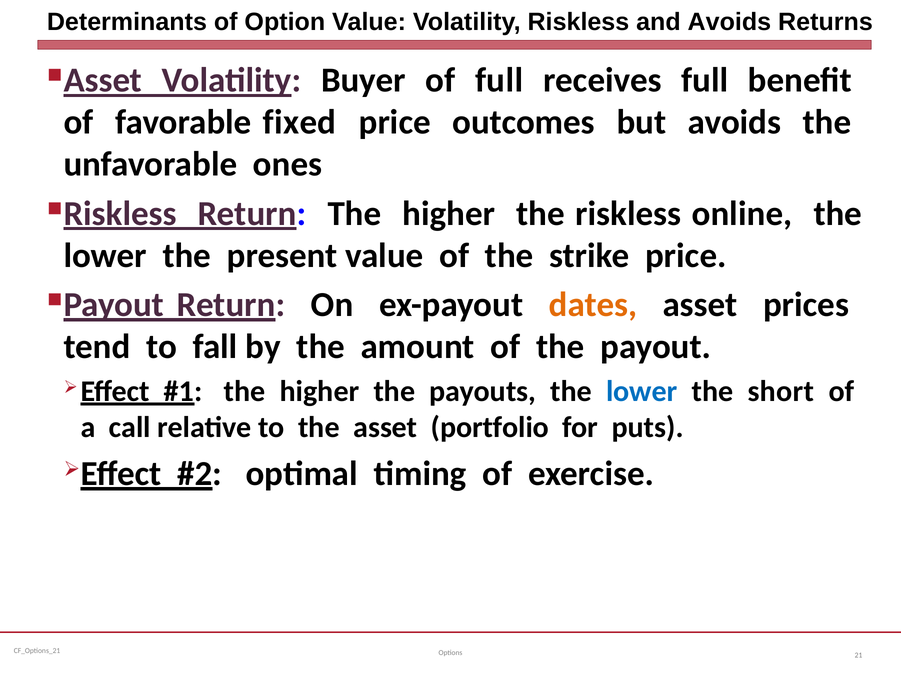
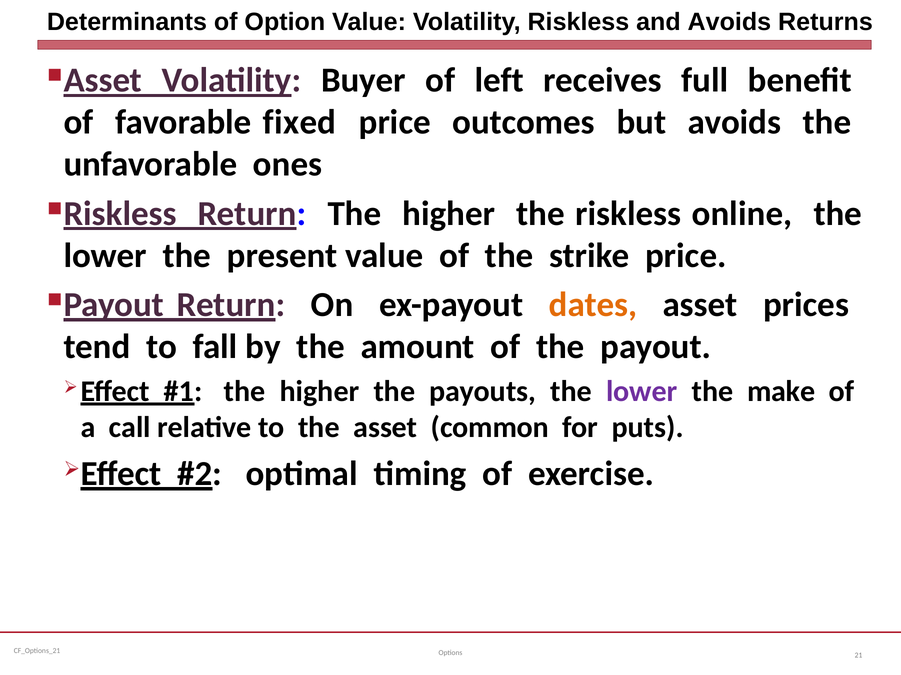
of full: full -> left (499, 80)
lower colour: blue -> purple (642, 392)
short: short -> make (781, 392)
portfolio: portfolio -> common (490, 428)
